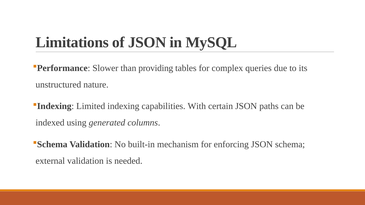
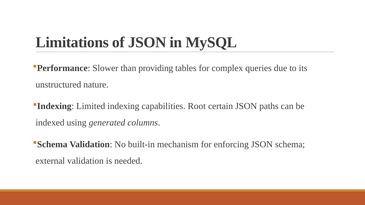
With: With -> Root (197, 106)
